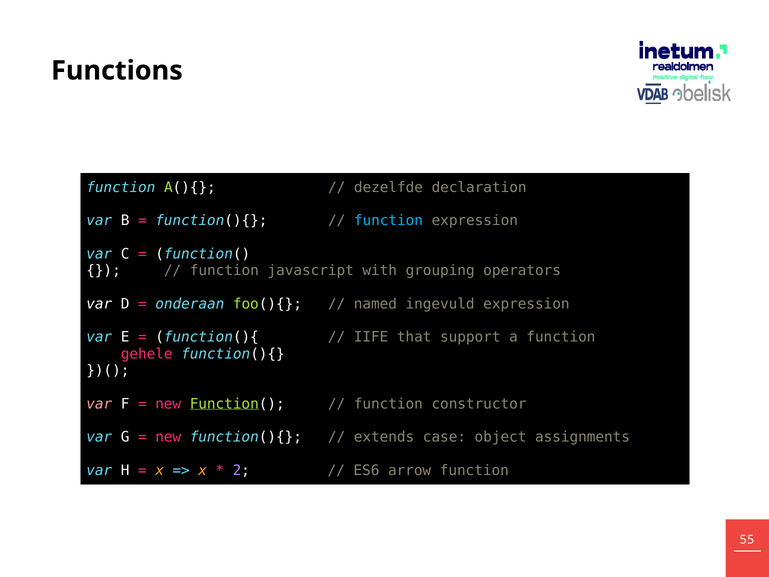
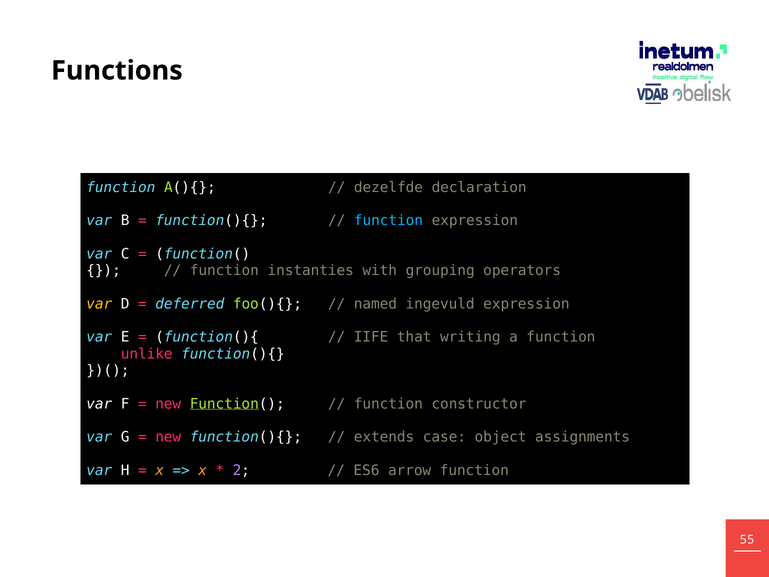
javascript: javascript -> instanties (311, 270)
var colour: white -> yellow (99, 304)
onderaan: onderaan -> deferred (190, 304)
support: support -> writing (470, 337)
gehele: gehele -> unlike (147, 354)
var colour: pink -> white (99, 404)
